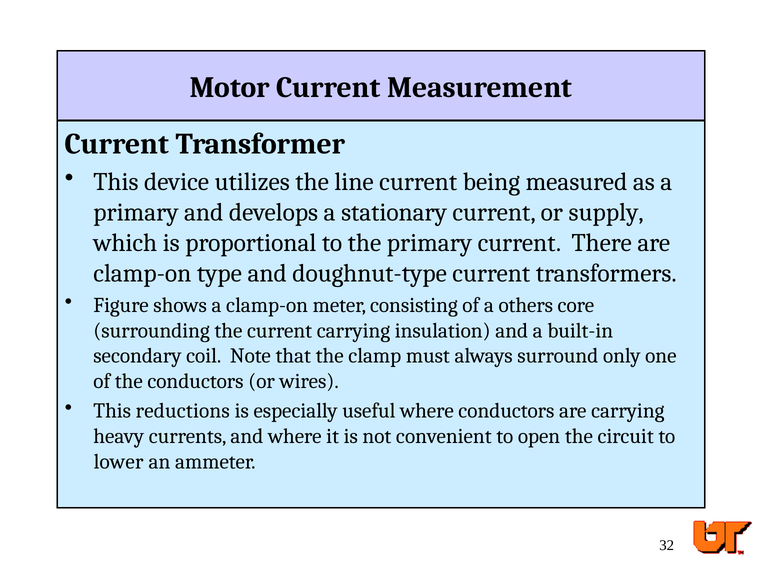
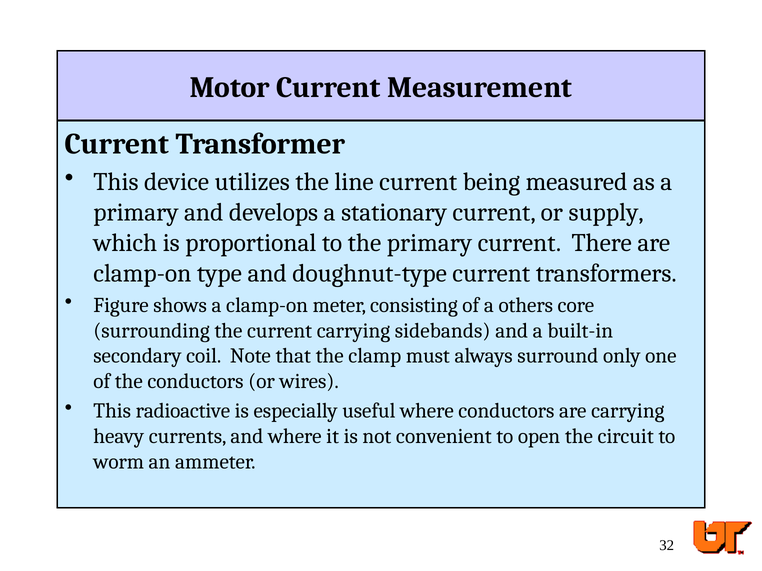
insulation: insulation -> sidebands (443, 331)
reductions: reductions -> radioactive (183, 411)
lower: lower -> worm (119, 462)
